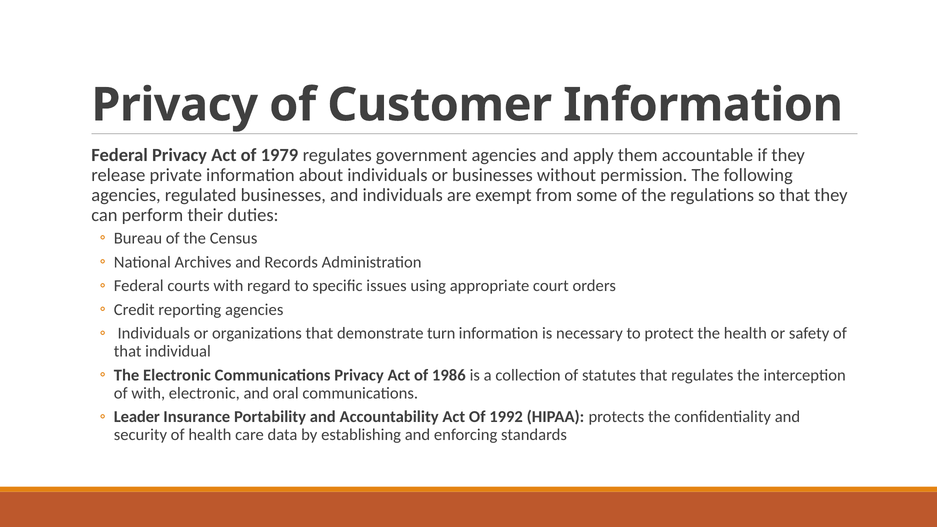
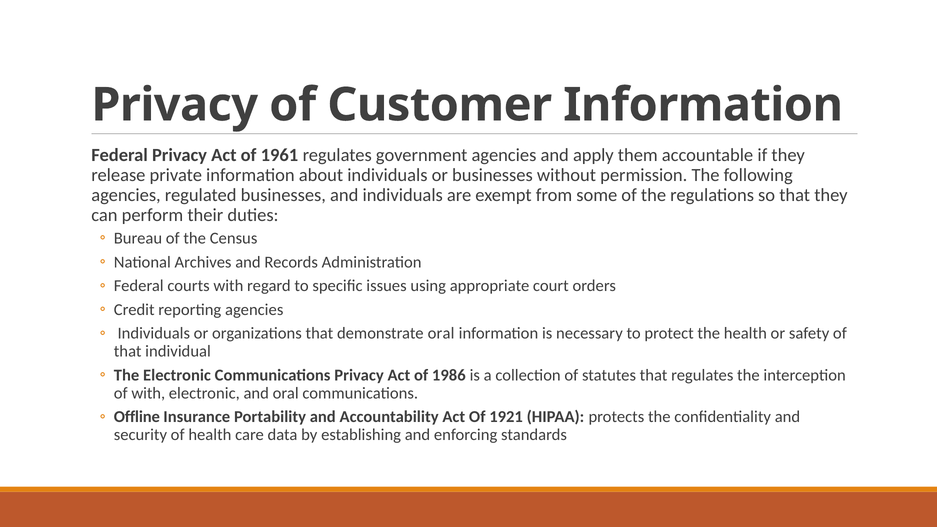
1979: 1979 -> 1961 (279, 155)
demonstrate turn: turn -> oral (441, 333)
Leader: Leader -> Offline (137, 417)
1992: 1992 -> 1921 (506, 417)
